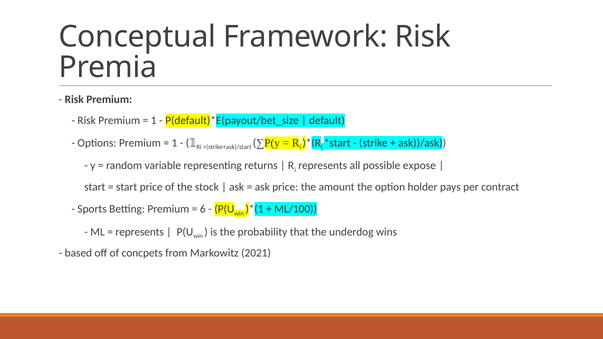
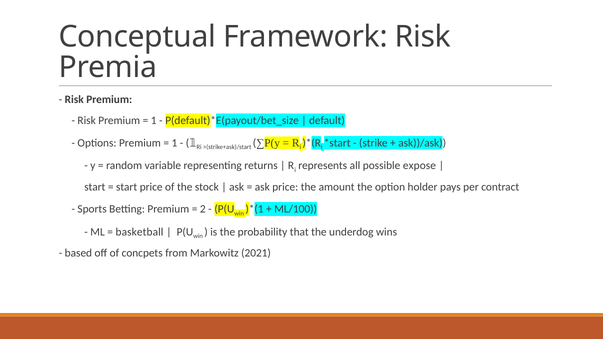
6: 6 -> 2 (203, 209)
represents: represents -> basketball (140, 232)
